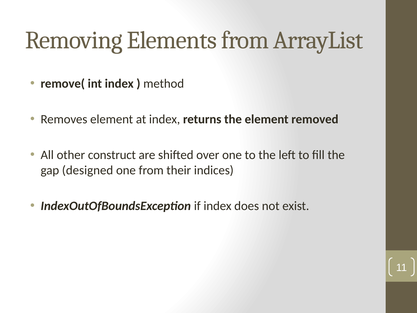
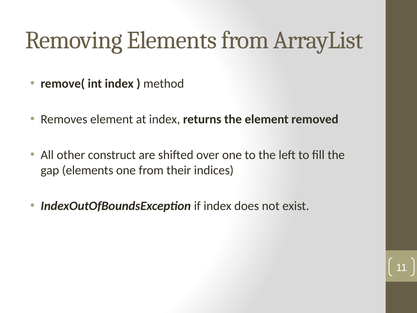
gap designed: designed -> elements (88, 170)
